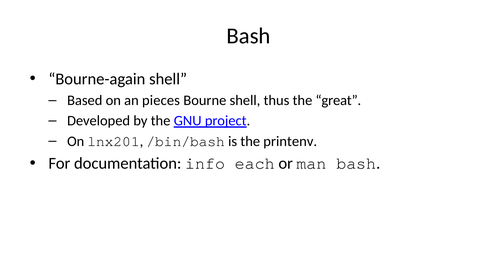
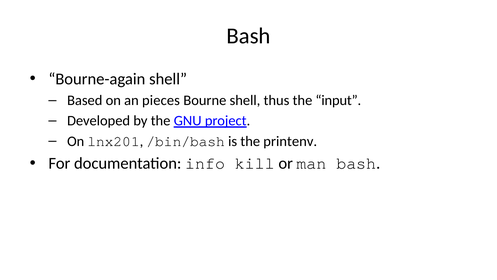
great: great -> input (338, 100)
each: each -> kill (255, 163)
